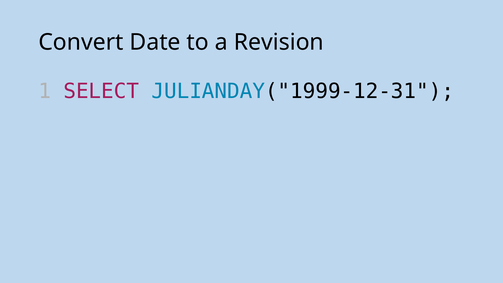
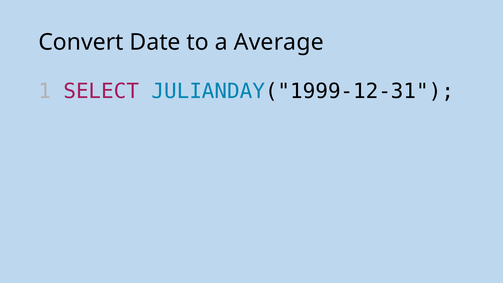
Revision: Revision -> Average (279, 42)
